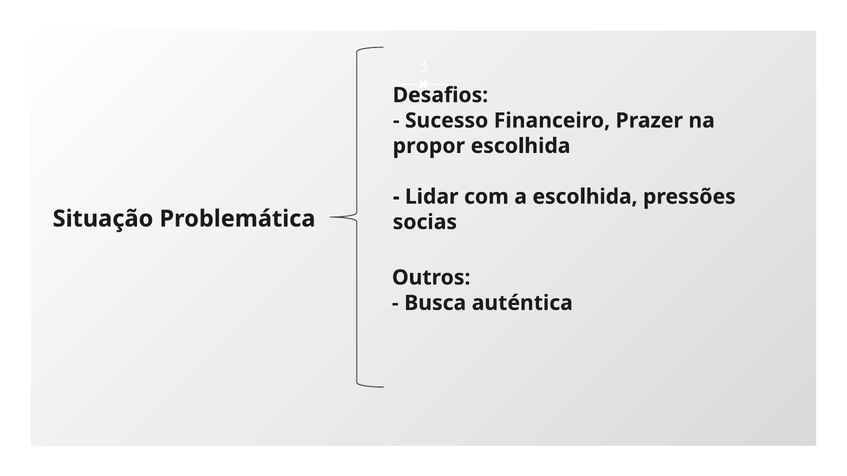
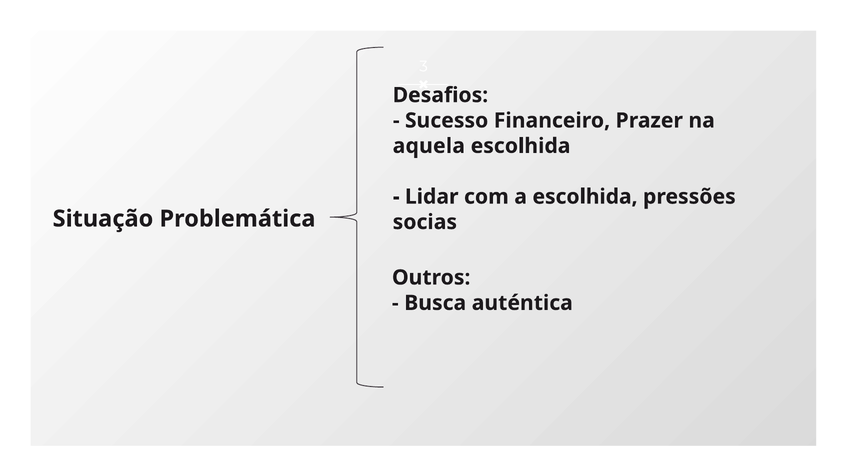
propor: propor -> aquela (429, 146)
